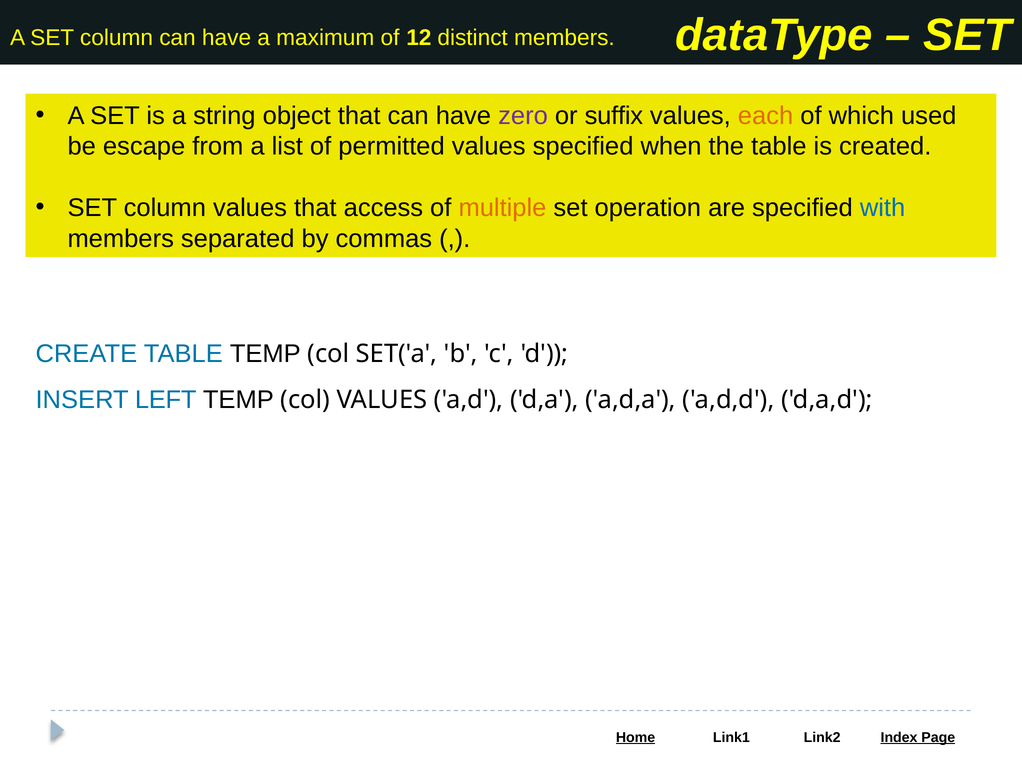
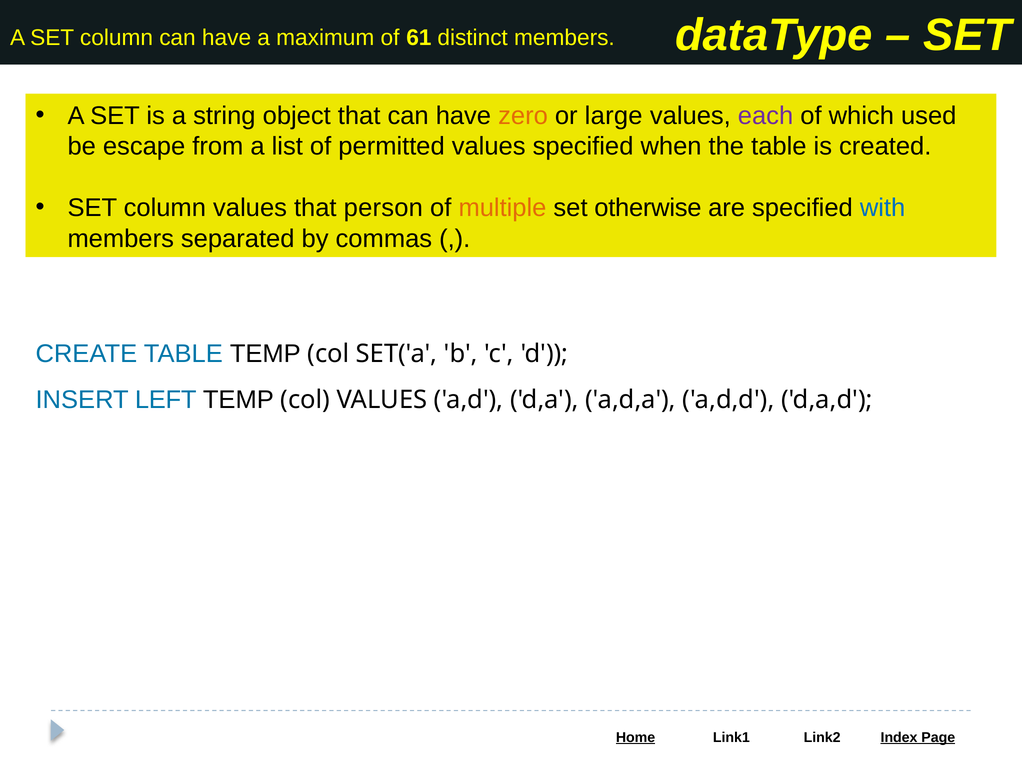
12: 12 -> 61 (419, 38)
zero colour: purple -> orange (523, 116)
suffix: suffix -> large (614, 116)
each colour: orange -> purple (766, 116)
access: access -> person (383, 208)
operation: operation -> otherwise (648, 208)
